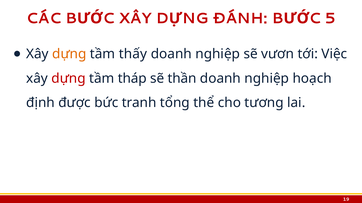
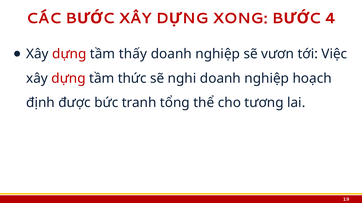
ĐÁNH: ĐÁNH -> XONG (240, 18)
5: 5 -> 4 (330, 18)
dựng colour: orange -> red (69, 54)
tháp: tháp -> thức (132, 79)
thần: thần -> nghi (182, 79)
